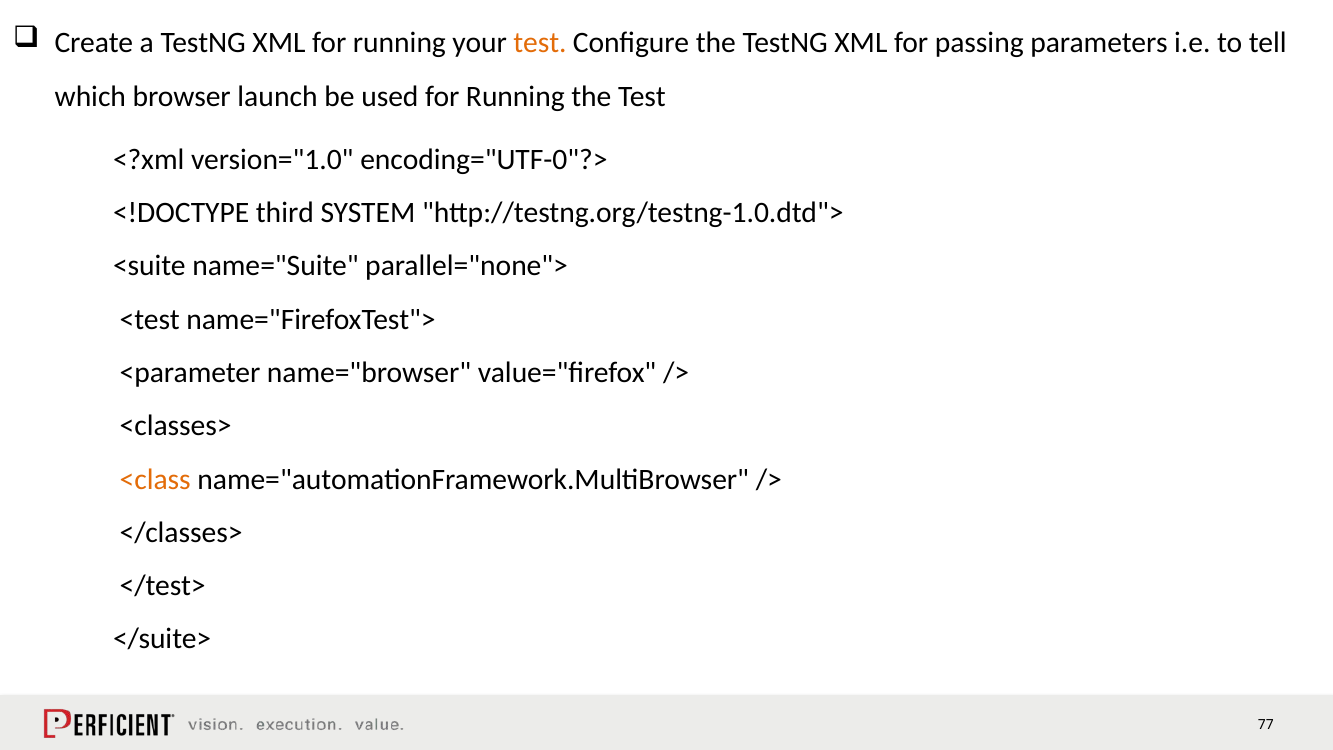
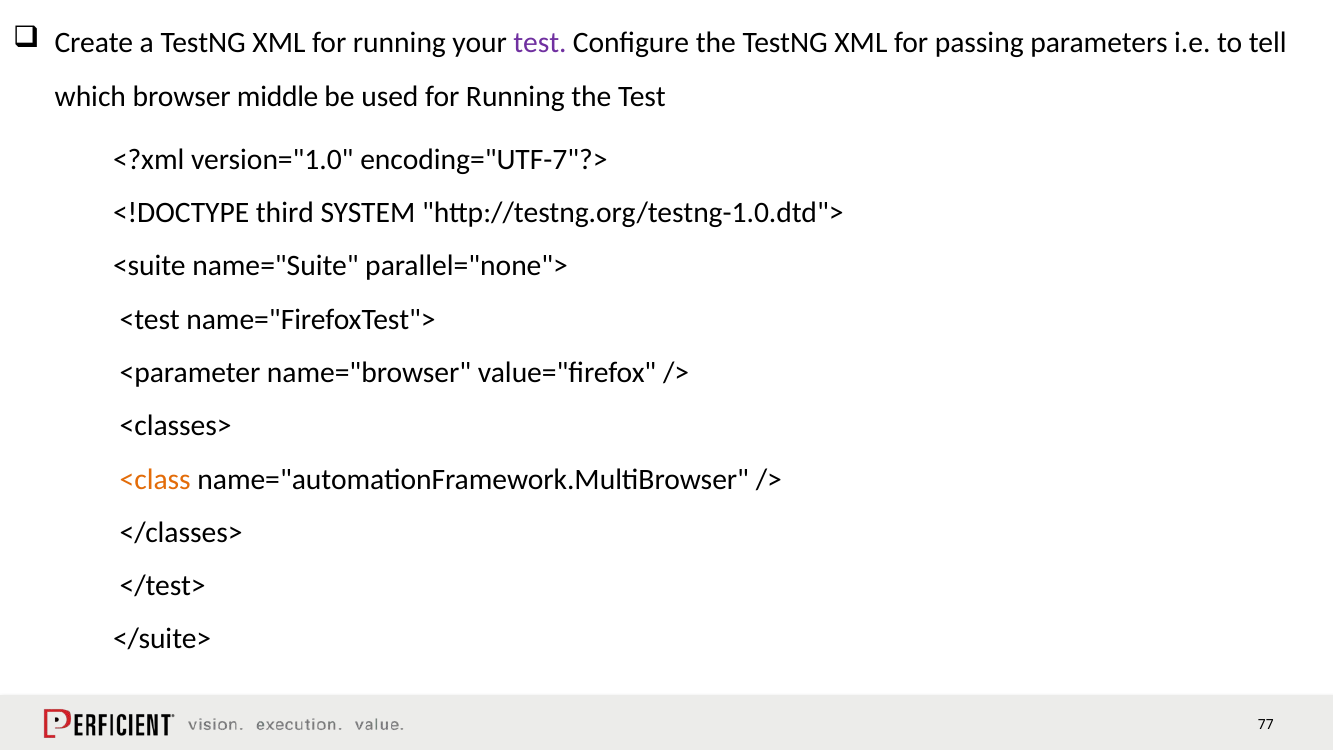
test colour: orange -> purple (540, 43)
launch: launch -> middle (278, 96)
encoding="UTF-0"?>: encoding="UTF-0"?> -> encoding="UTF-7"?> (484, 160)
